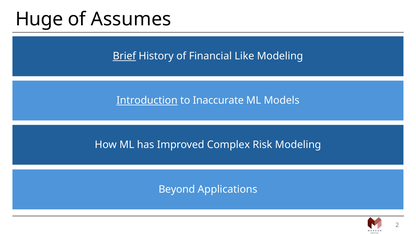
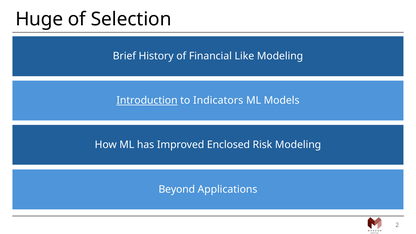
Assumes: Assumes -> Selection (131, 19)
Brief underline: present -> none (124, 56)
Inaccurate: Inaccurate -> Indicators (218, 100)
Complex: Complex -> Enclosed (228, 145)
